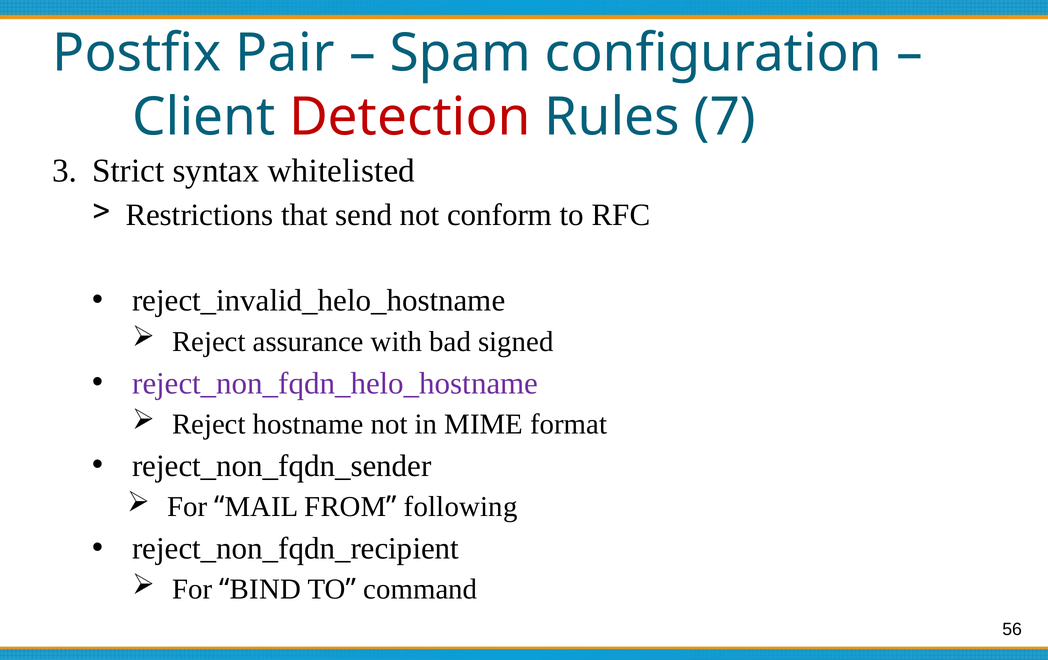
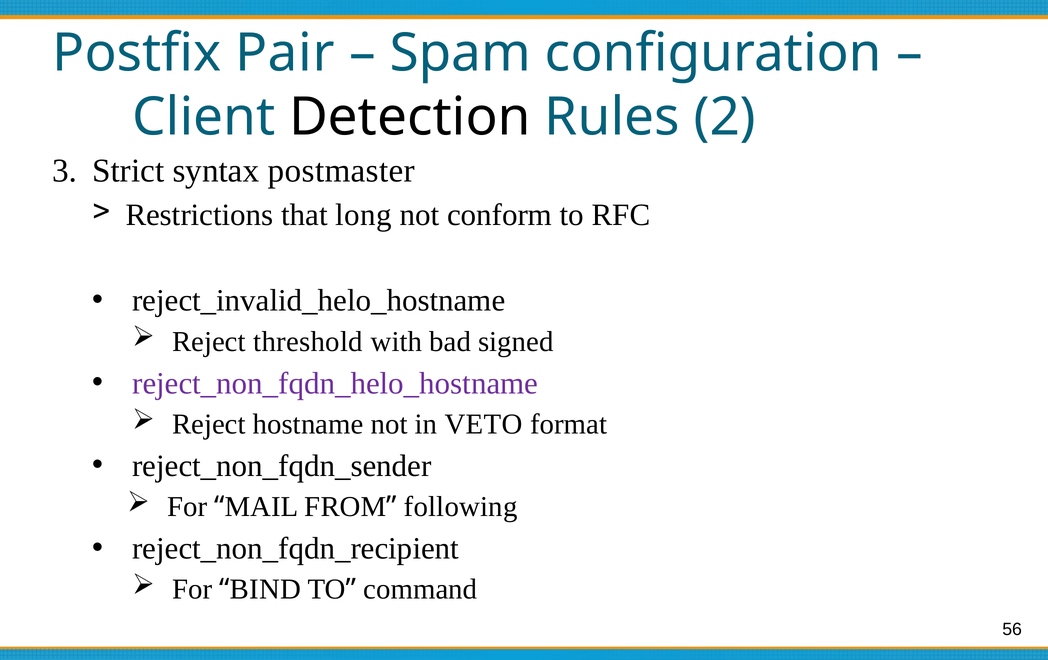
Detection colour: red -> black (410, 117)
7: 7 -> 2 (725, 117)
whitelisted: whitelisted -> postmaster (341, 171)
send: send -> long (364, 215)
assurance: assurance -> threshold (308, 342)
MIME: MIME -> VETO (484, 424)
